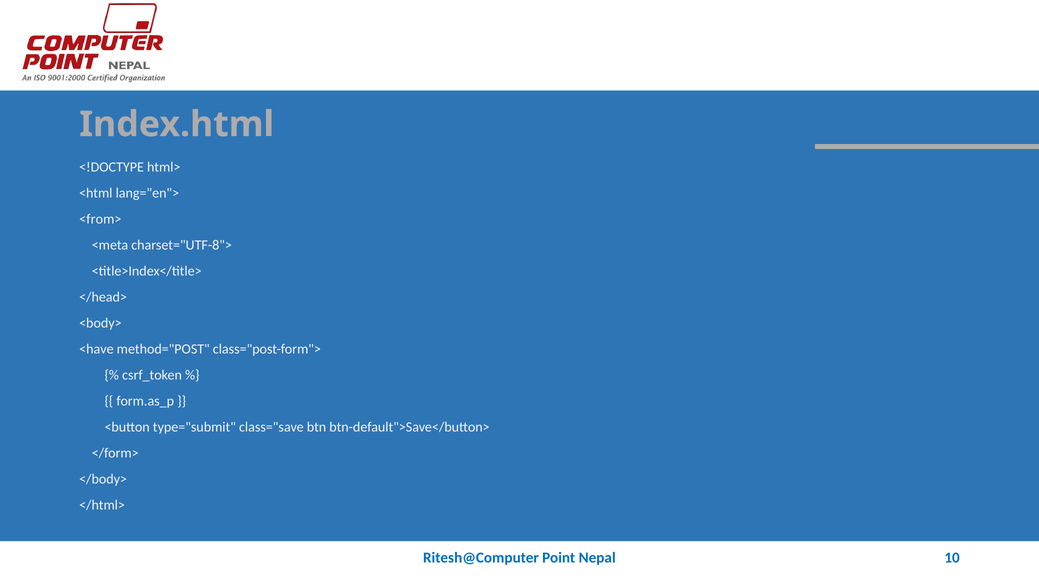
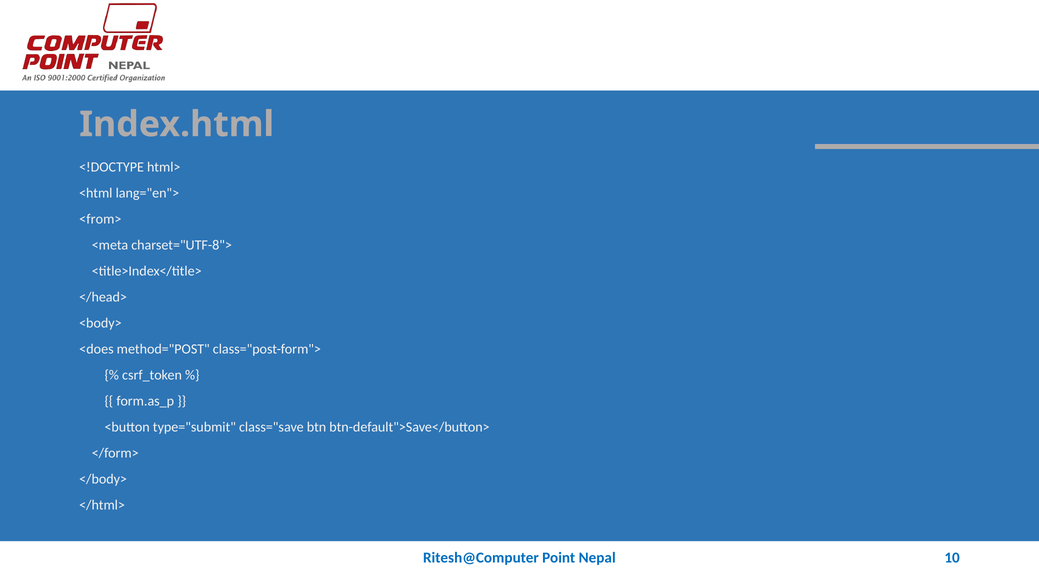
<have: <have -> <does (96, 349)
